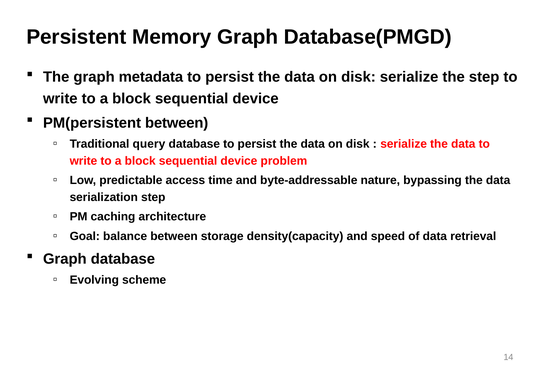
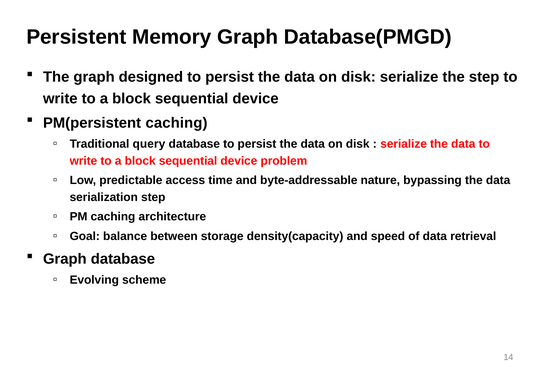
metadata: metadata -> designed (151, 77)
PM(persistent between: between -> caching (177, 123)
